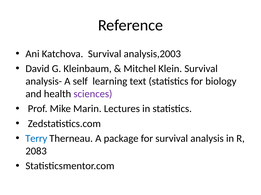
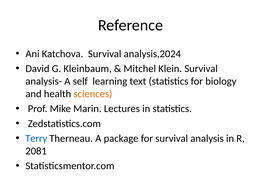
analysis,2003: analysis,2003 -> analysis,2024 (152, 54)
sciences colour: purple -> orange (93, 94)
2083: 2083 -> 2081 (36, 152)
